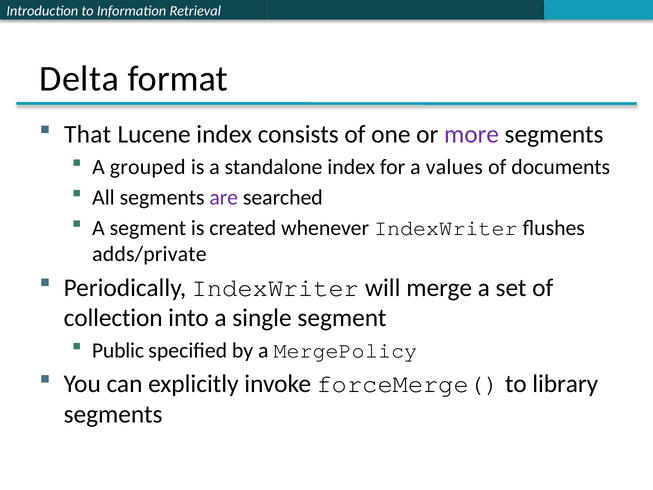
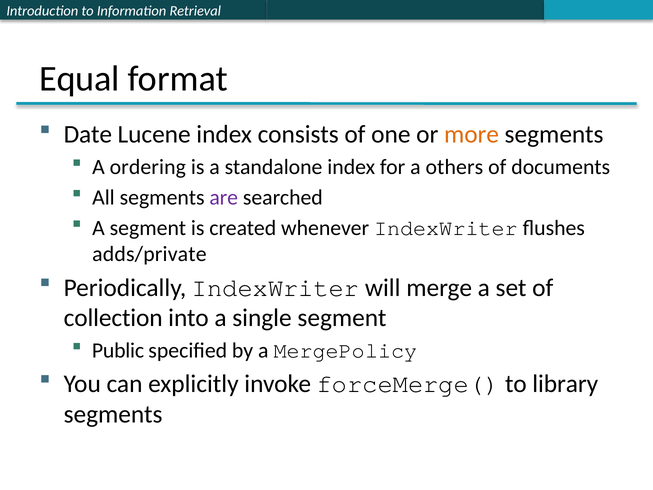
Delta: Delta -> Equal (79, 79)
That: That -> Date (88, 135)
more colour: purple -> orange (472, 135)
grouped: grouped -> ordering (148, 167)
values: values -> others (454, 167)
